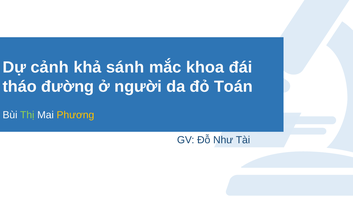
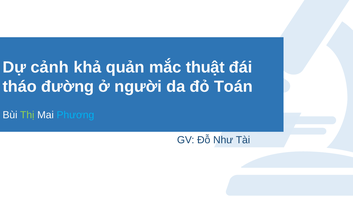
sánh: sánh -> quản (125, 67)
khoa: khoa -> thuật (205, 67)
Phương colour: yellow -> light blue (75, 115)
